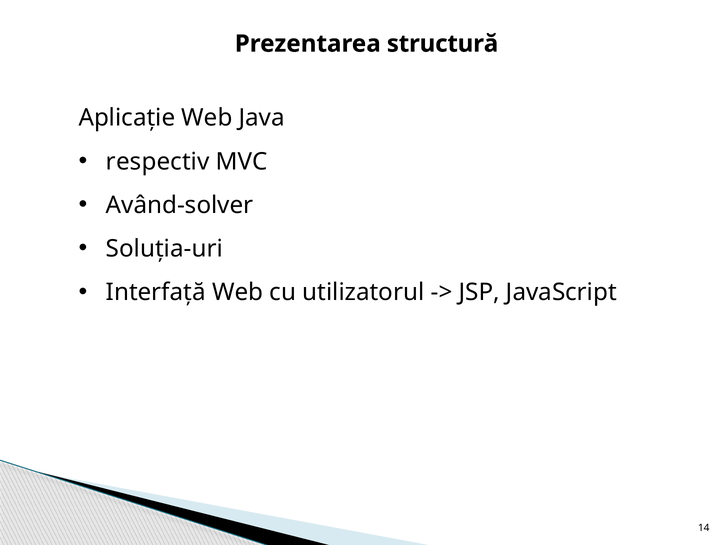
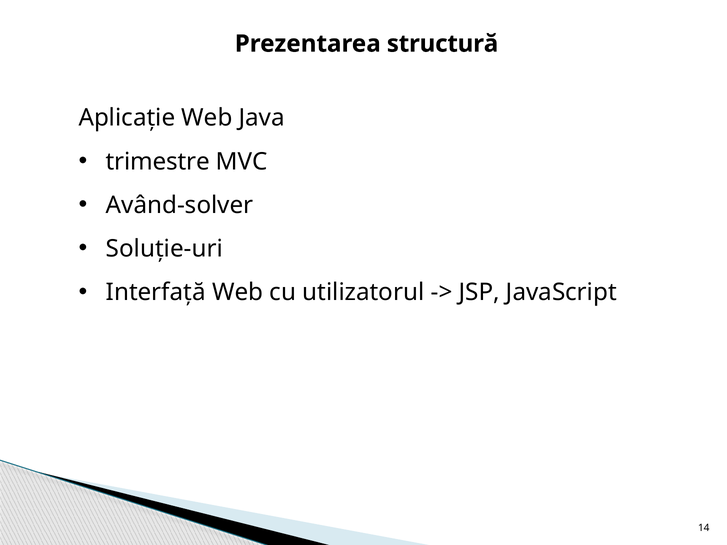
respectiv: respectiv -> trimestre (158, 162)
Soluția-uri: Soluția-uri -> Soluție-uri (164, 249)
